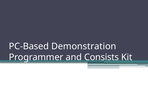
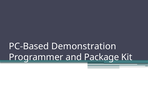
Consists: Consists -> Package (102, 57)
